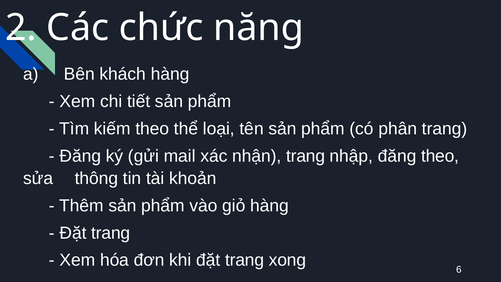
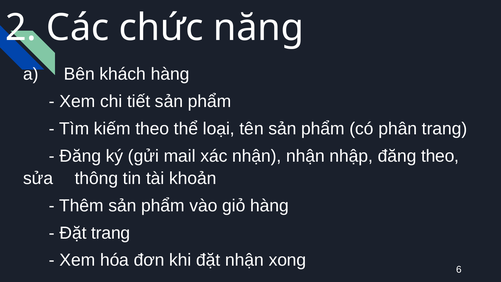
nhận trang: trang -> nhận (306, 156)
khi đặt trang: trang -> nhận (245, 260)
